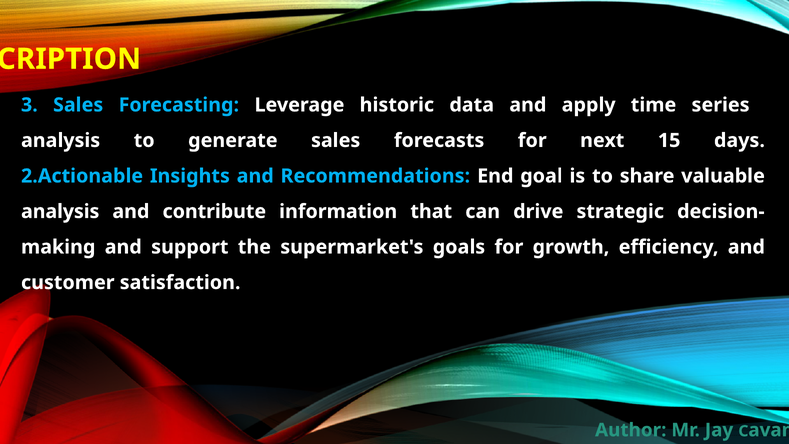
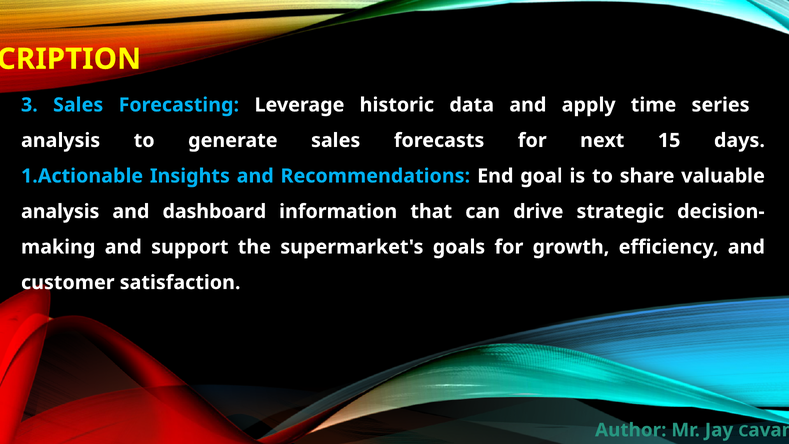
2.Actionable: 2.Actionable -> 1.Actionable (82, 176)
contribute: contribute -> dashboard (214, 211)
